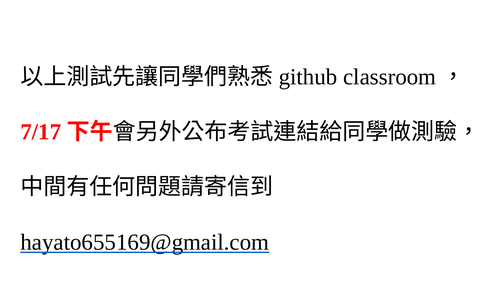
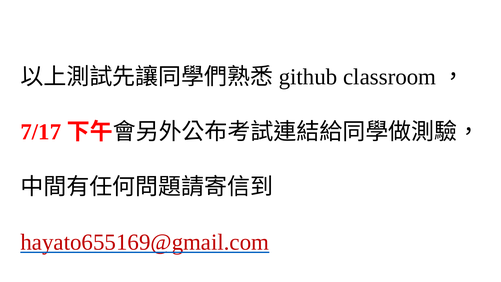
hayato655169@gmail.com colour: black -> red (145, 242)
